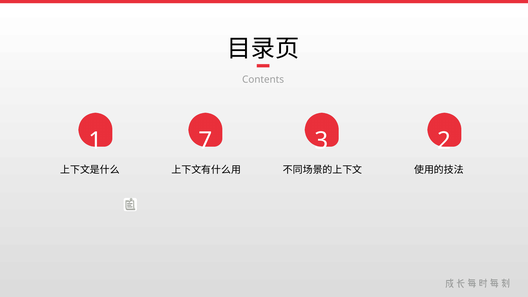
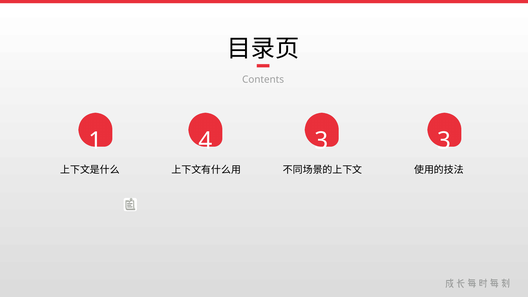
7: 7 -> 4 (205, 141)
3 2: 2 -> 3 (444, 141)
